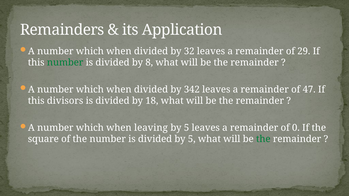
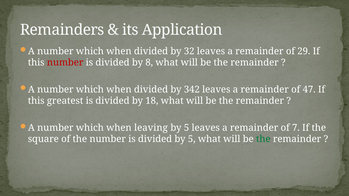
number colour: green -> red (65, 63)
divisors: divisors -> greatest (65, 101)
0: 0 -> 7 (296, 128)
